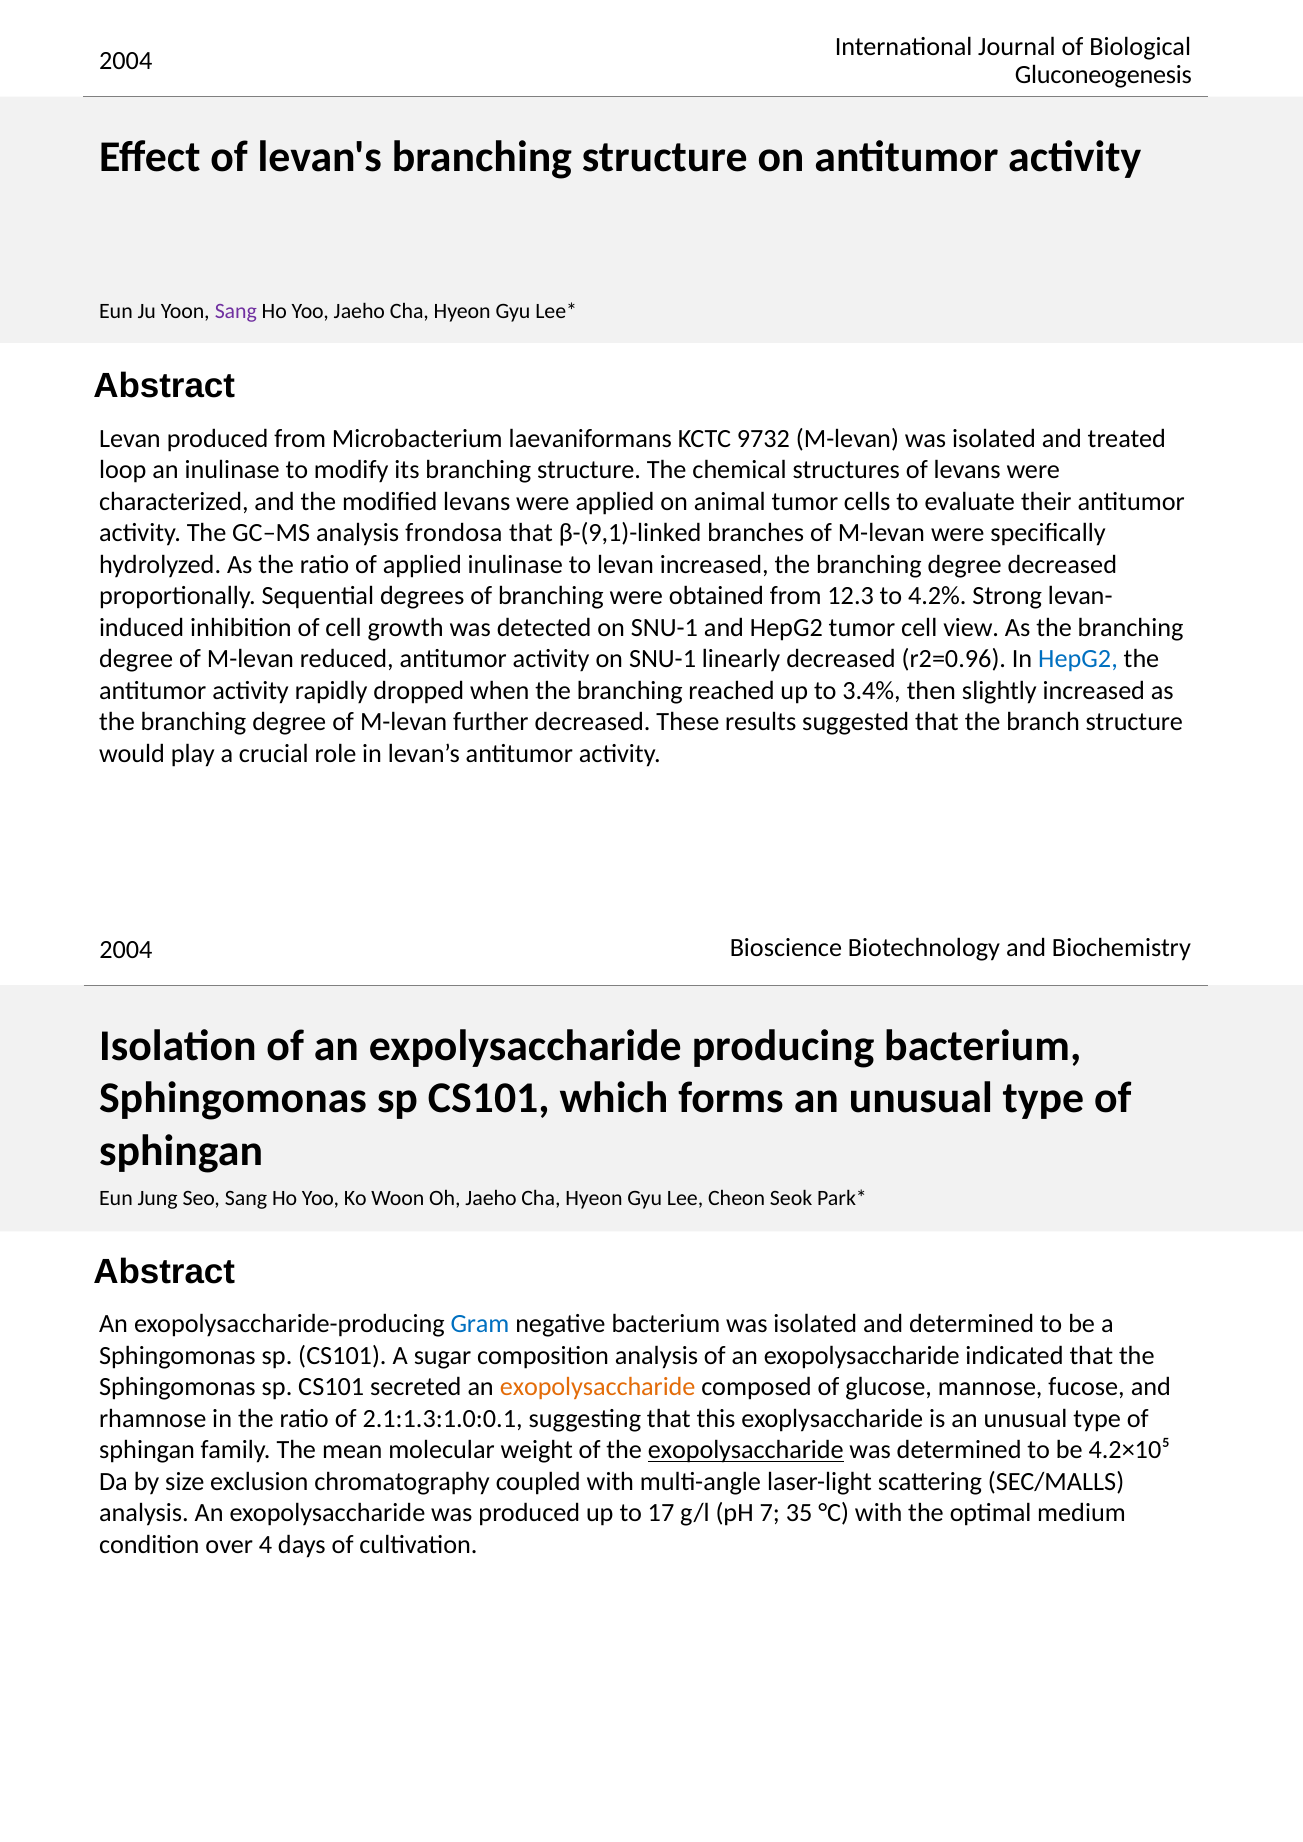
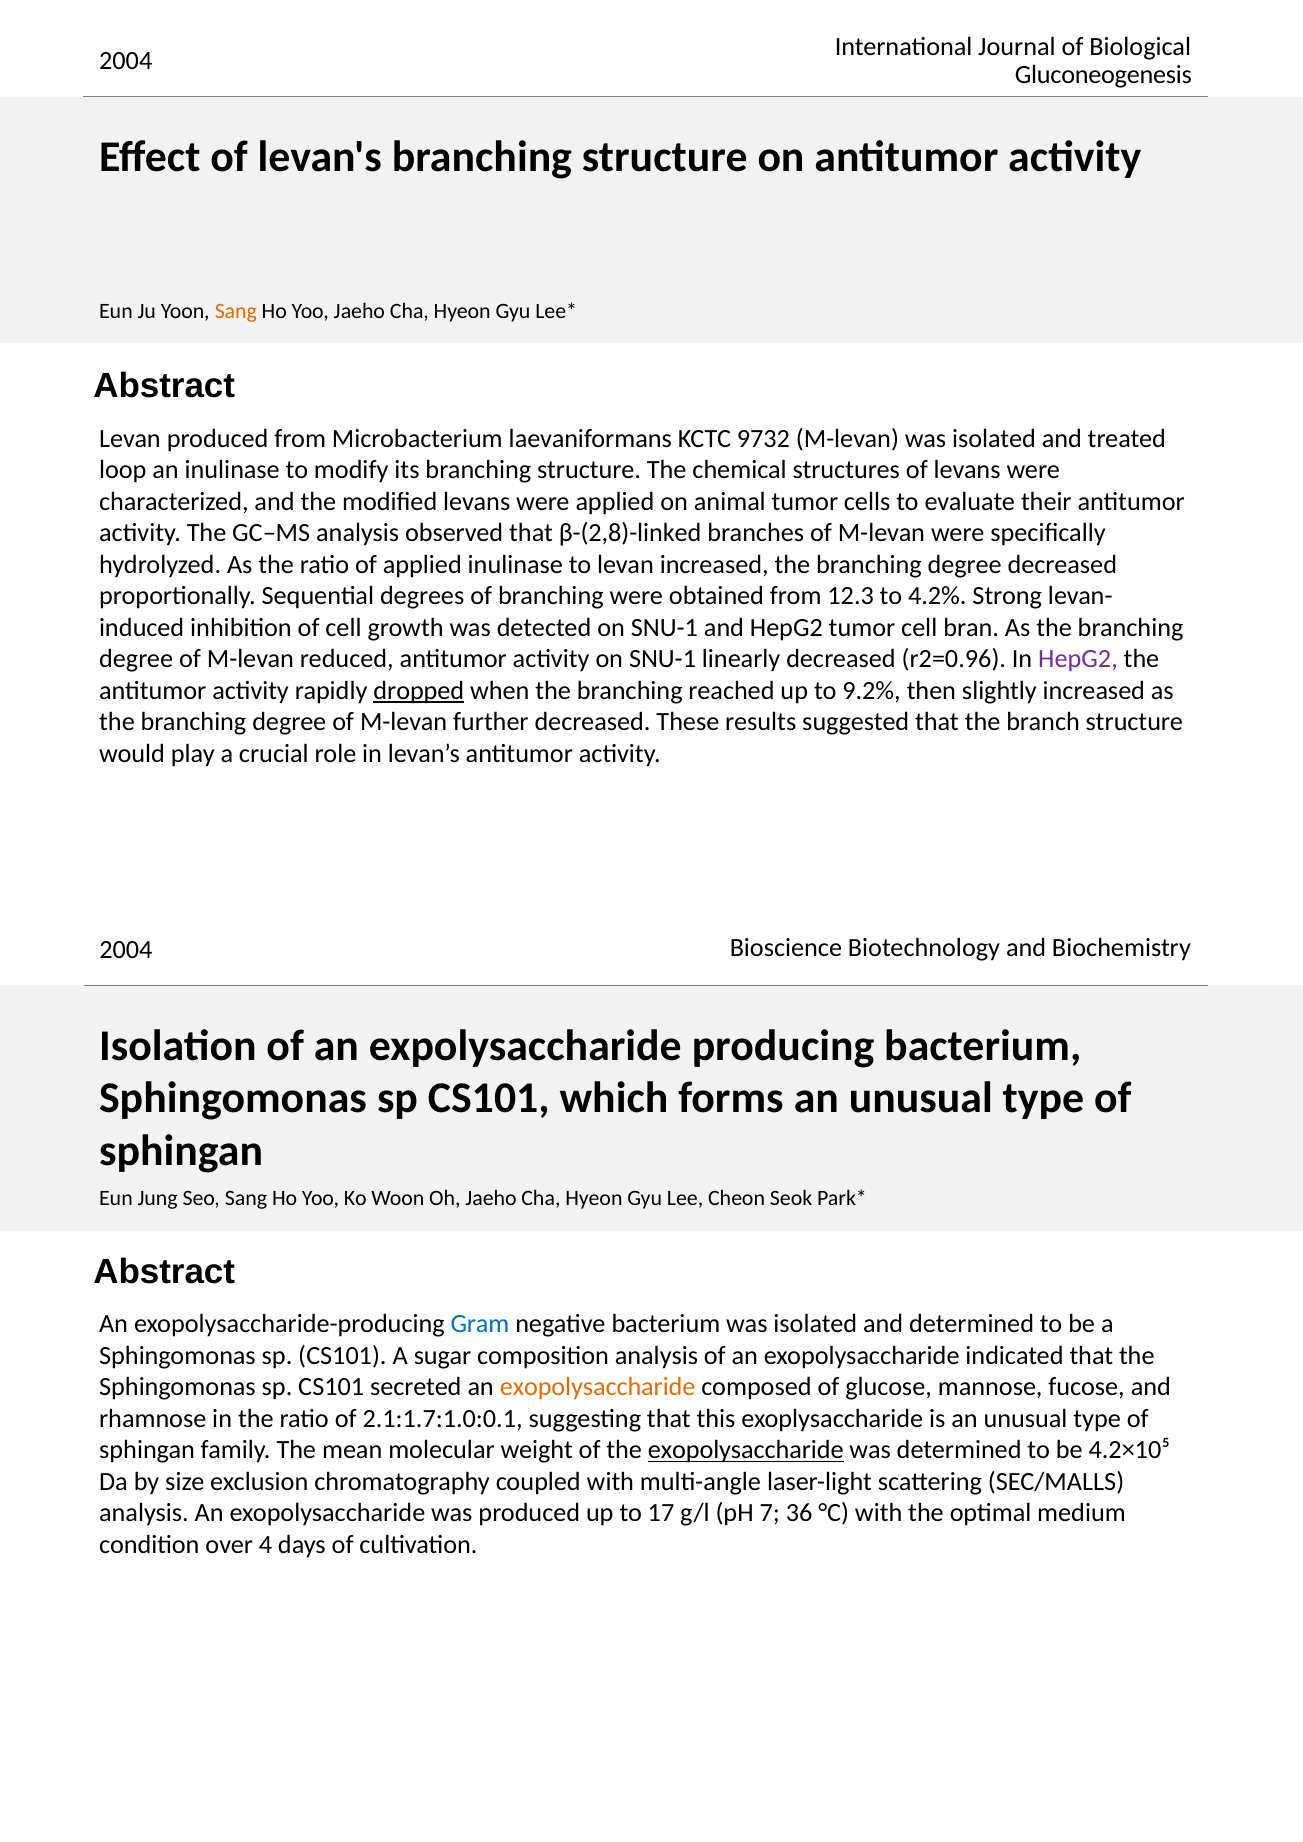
Sang colour: purple -> orange (236, 311)
frondosa: frondosa -> observed (454, 533)
β-(9,1)-linked: β-(9,1)-linked -> β-(2,8)-linked (630, 533)
view: view -> bran (971, 628)
HepG2 colour: blue -> purple (1078, 659)
dropped underline: none -> present (419, 691)
3.4%: 3.4% -> 9.2% (872, 691)
2.1:1.3:1.0:0.1: 2.1:1.3:1.0:0.1 -> 2.1:1.7:1.0:0.1 (443, 1419)
35: 35 -> 36 (799, 1514)
